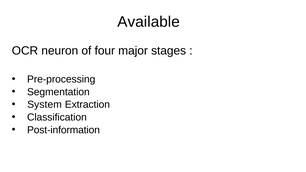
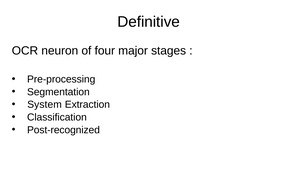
Available: Available -> Definitive (149, 22)
Post-information: Post-information -> Post-recognized (63, 130)
